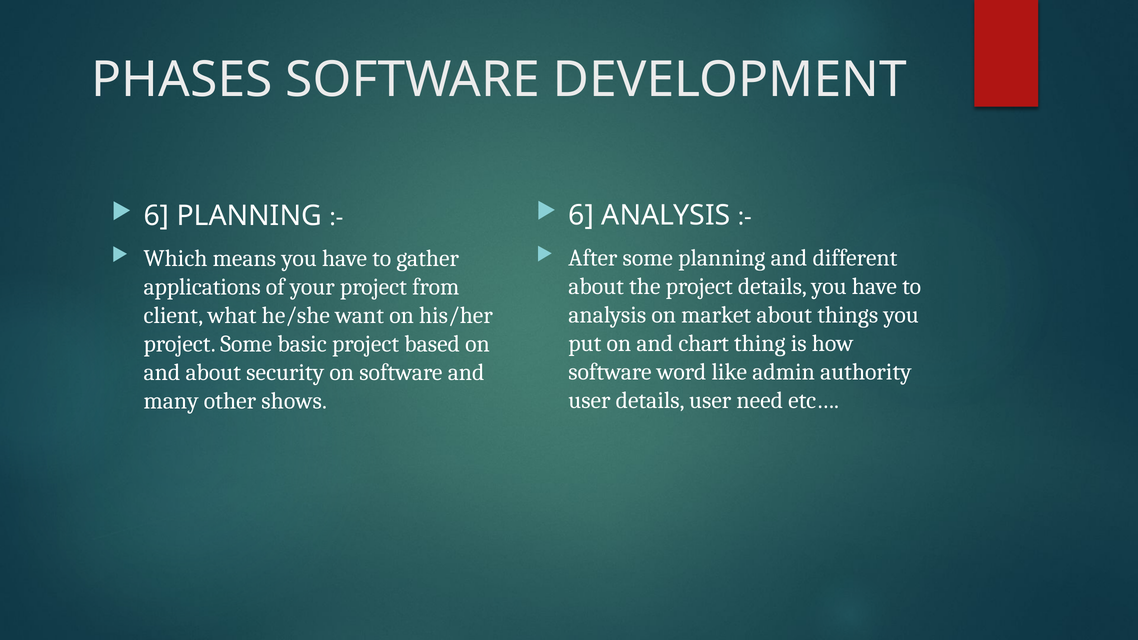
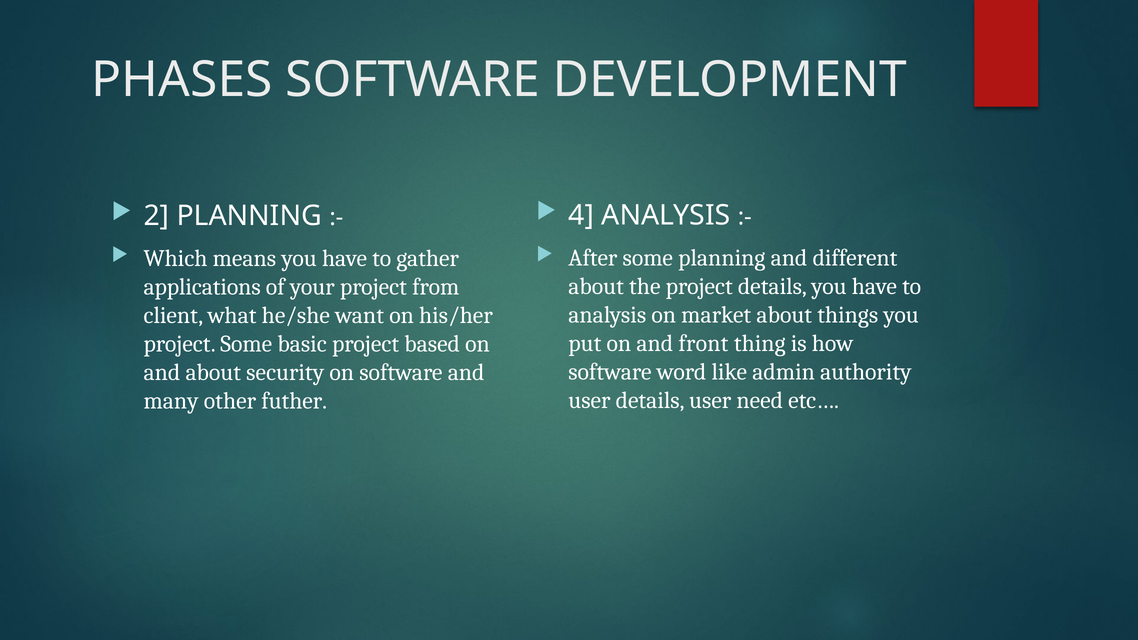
6: 6 -> 4 (581, 215)
6: 6 -> 2 (156, 216)
chart: chart -> front (703, 344)
shows: shows -> futher (294, 401)
